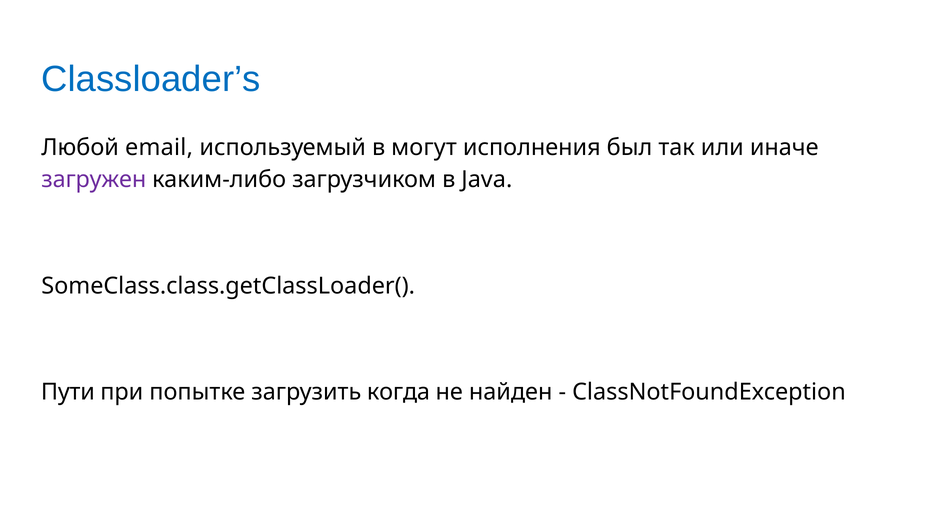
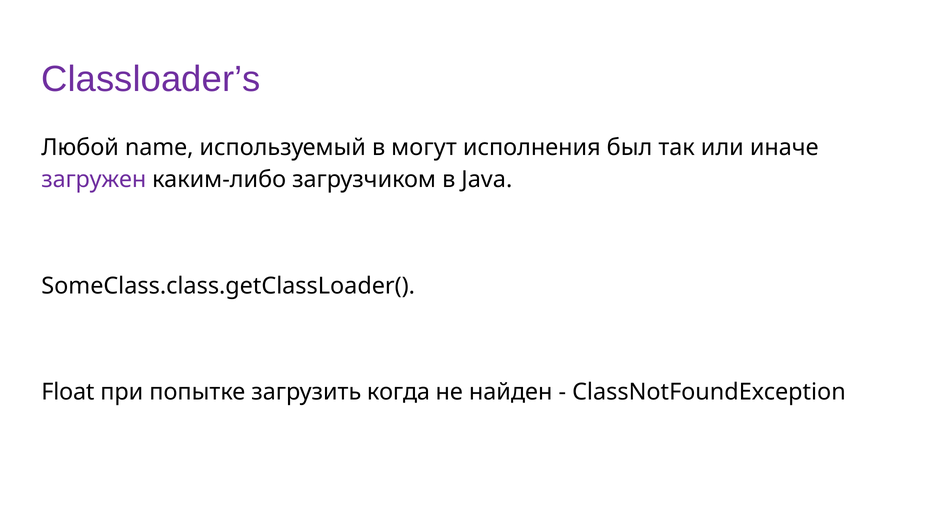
Classloader’s colour: blue -> purple (151, 79)
email: email -> name (159, 148)
Пути: Пути -> Float (68, 393)
